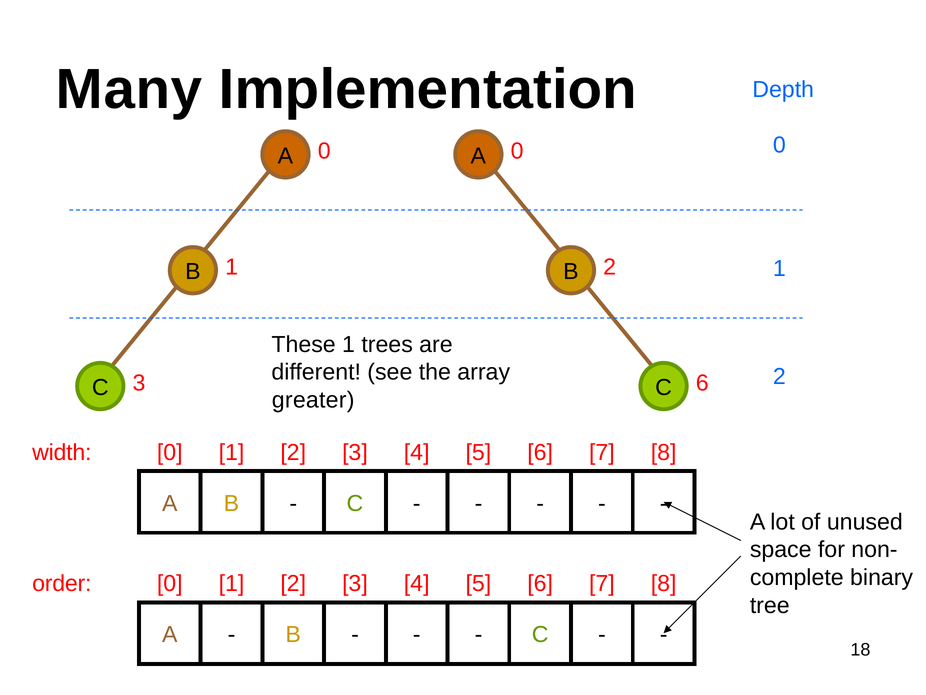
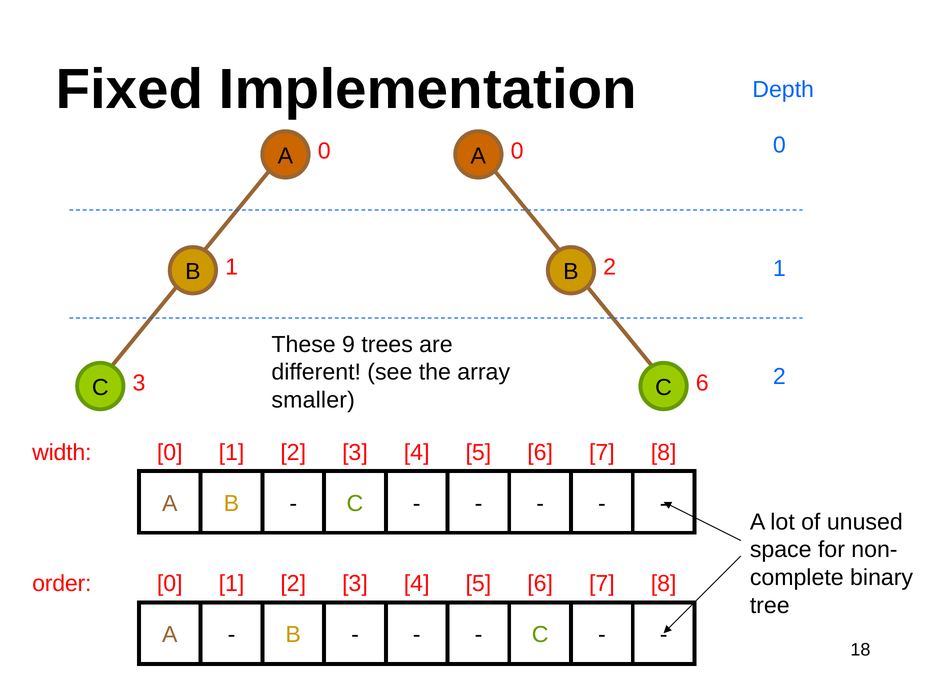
Many: Many -> Fixed (129, 90)
These 1: 1 -> 9 (349, 344)
greater: greater -> smaller (313, 400)
